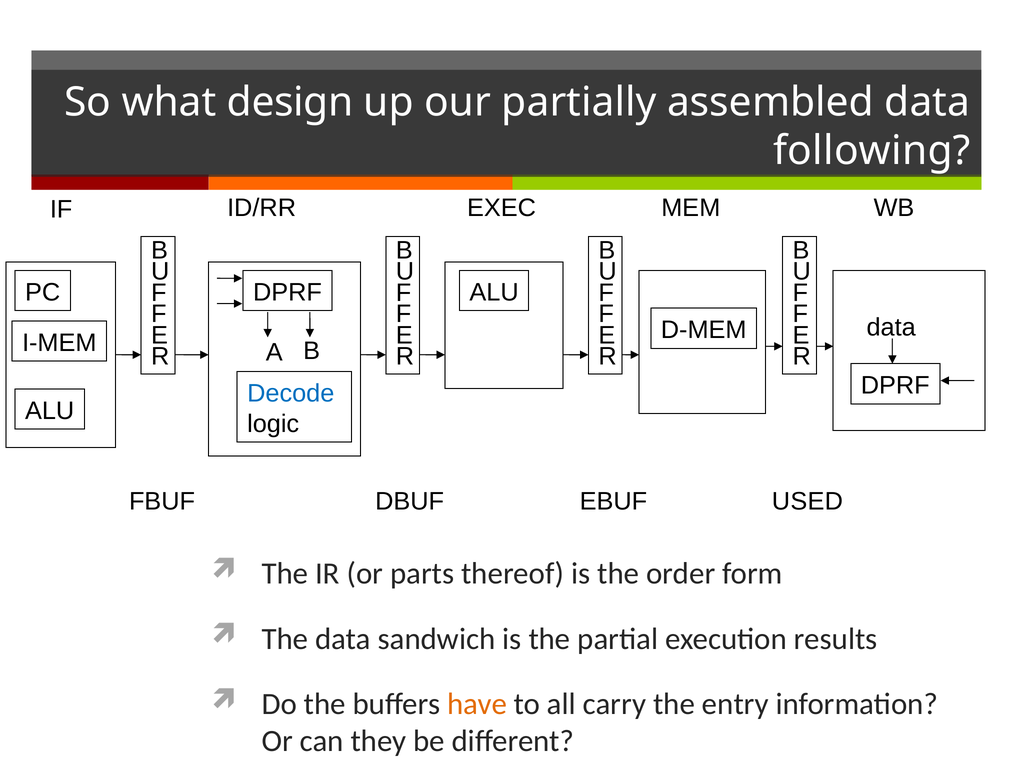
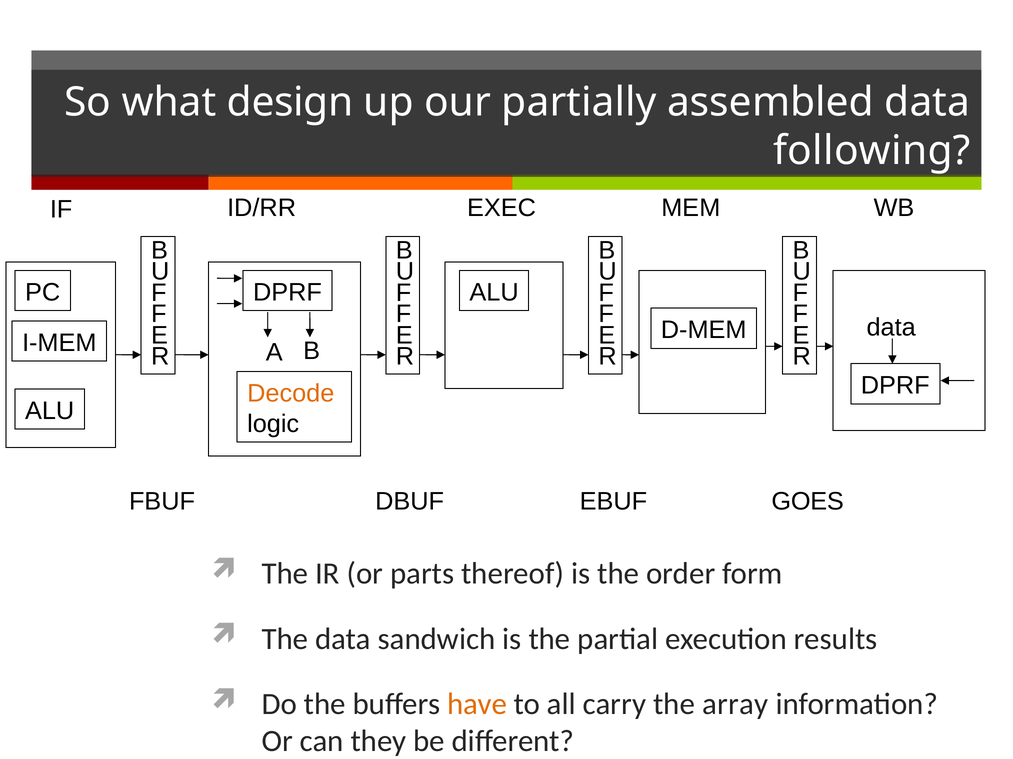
Decode colour: blue -> orange (291, 394)
USED: USED -> GOES (808, 502)
entry: entry -> array (735, 705)
